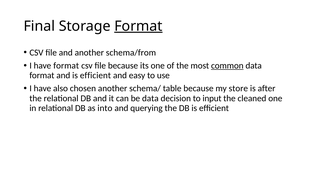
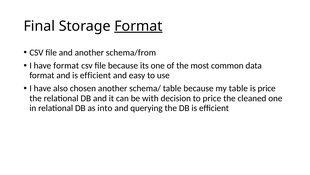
common underline: present -> none (227, 65)
my store: store -> table (238, 88)
is after: after -> price (267, 88)
be data: data -> with (150, 98)
to input: input -> price (212, 98)
